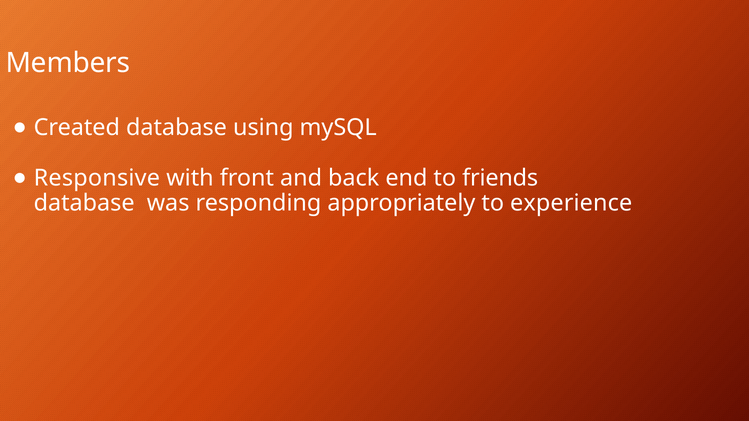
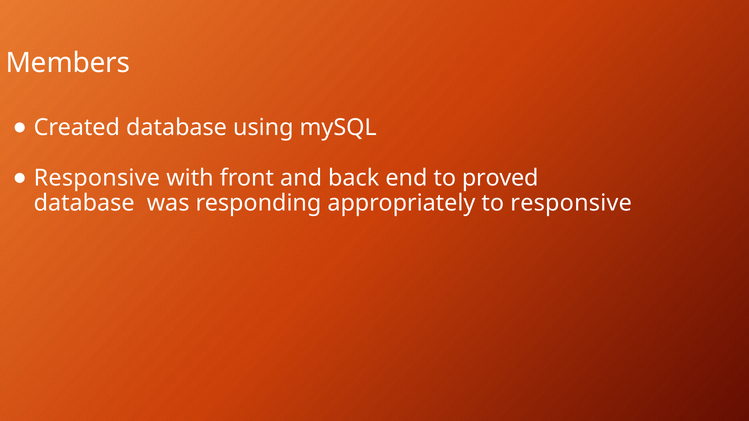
friends: friends -> proved (500, 178)
to experience: experience -> responsive (571, 203)
